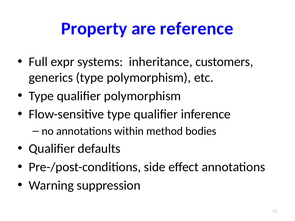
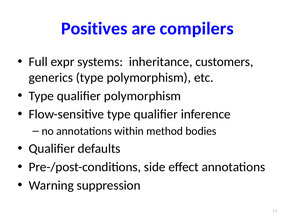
Property: Property -> Positives (94, 29)
reference: reference -> compilers (197, 29)
